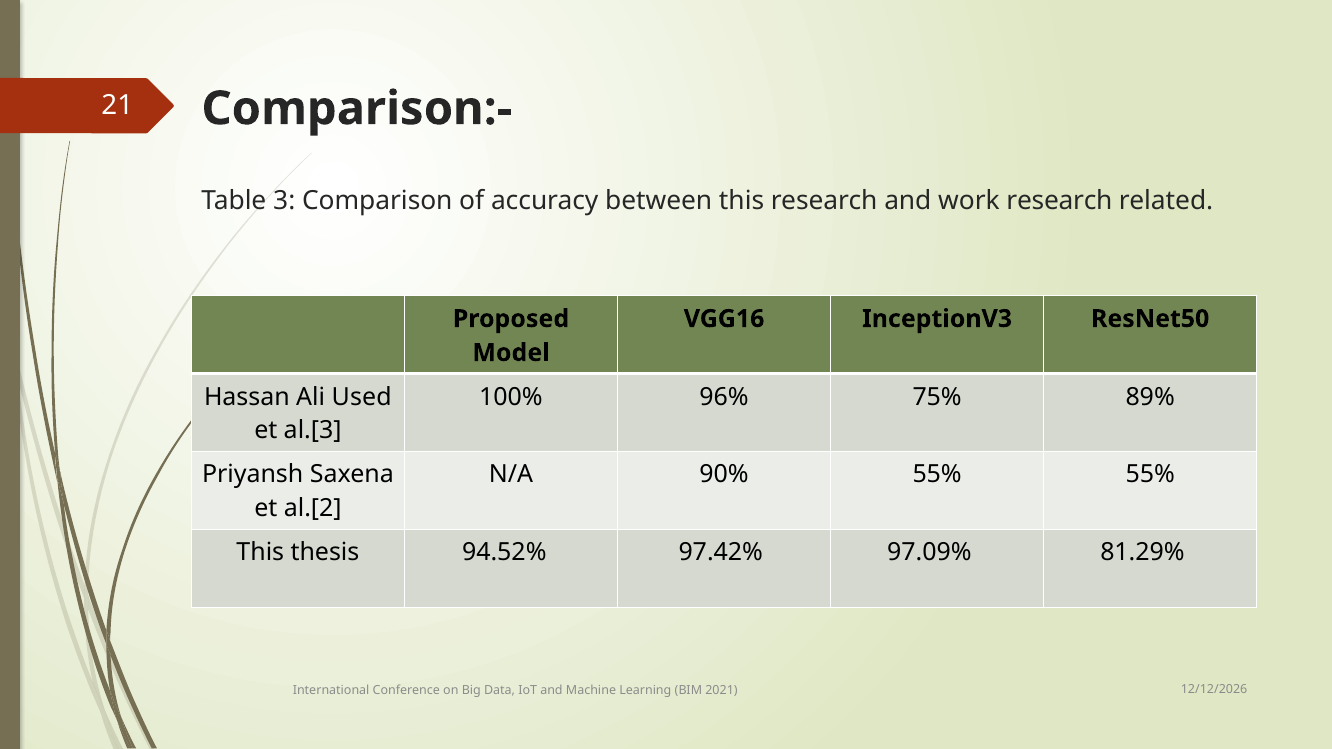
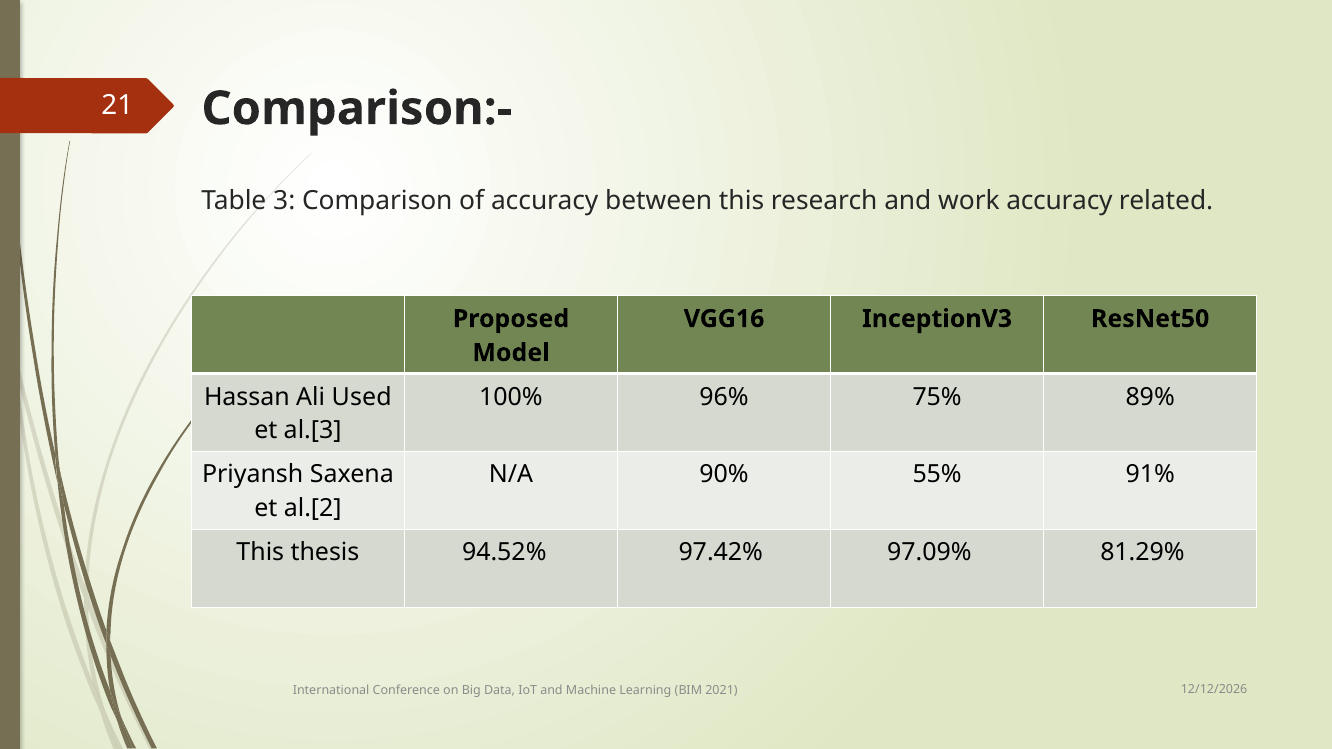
work research: research -> accuracy (1059, 201)
55% 55%: 55% -> 91% (1150, 475)
